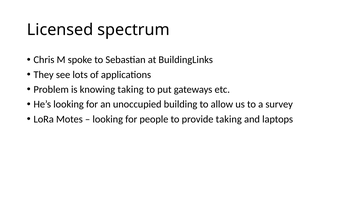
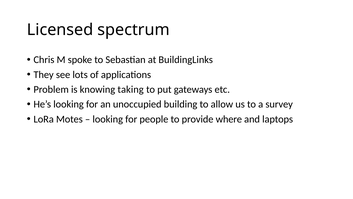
provide taking: taking -> where (229, 119)
